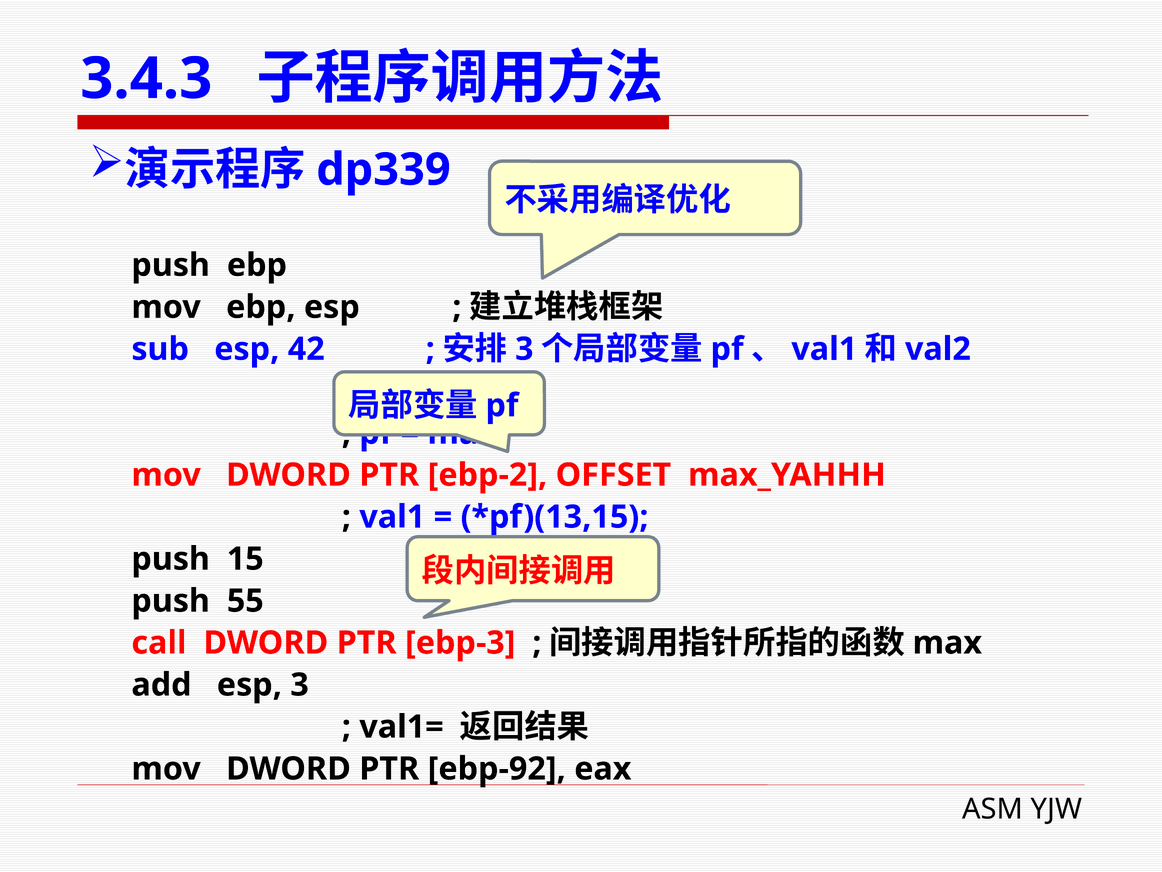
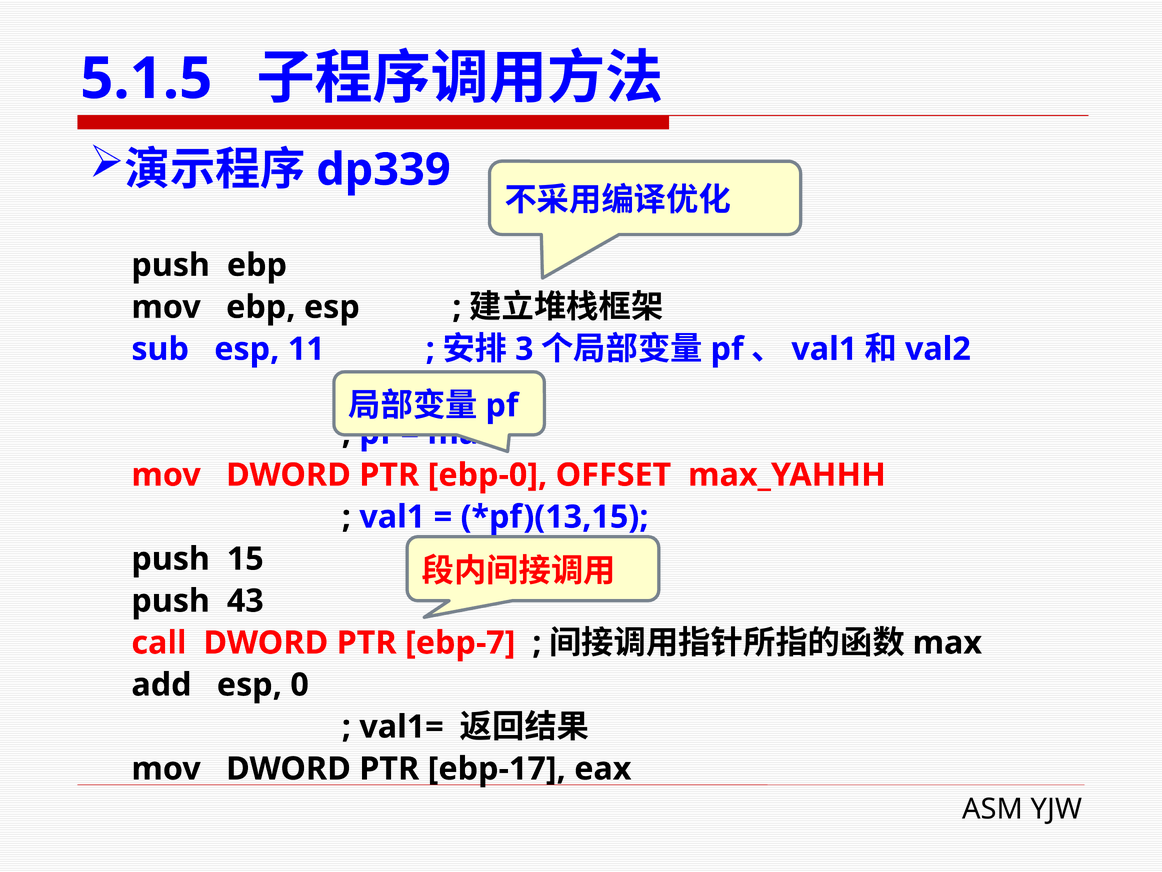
3.4.3: 3.4.3 -> 5.1.5 (146, 79)
42: 42 -> 11 (306, 349)
ebp-2: ebp-2 -> ebp-0 (487, 475)
55: 55 -> 43 (245, 601)
ebp-3: ebp-3 -> ebp-7 (460, 643)
esp 3: 3 -> 0 (300, 685)
ebp-92: ebp-92 -> ebp-17 (497, 768)
